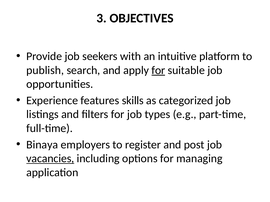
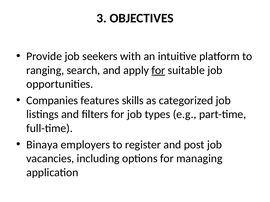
publish: publish -> ranging (45, 70)
Experience: Experience -> Companies (52, 101)
vacancies underline: present -> none (50, 159)
